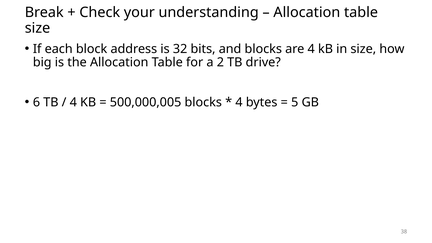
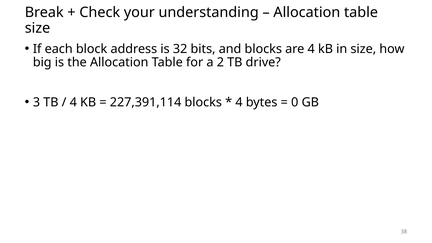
6: 6 -> 3 (36, 102)
500,000,005: 500,000,005 -> 227,391,114 (146, 102)
5: 5 -> 0 (295, 102)
